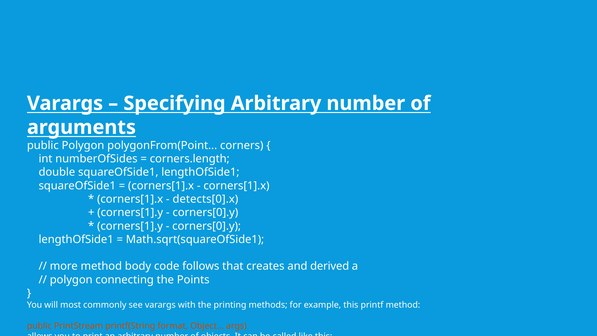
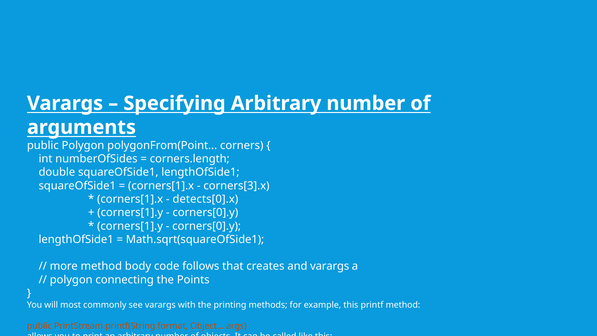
corners[1].x: corners[1].x -> corners[3].x (236, 186)
and derived: derived -> varargs (330, 266)
